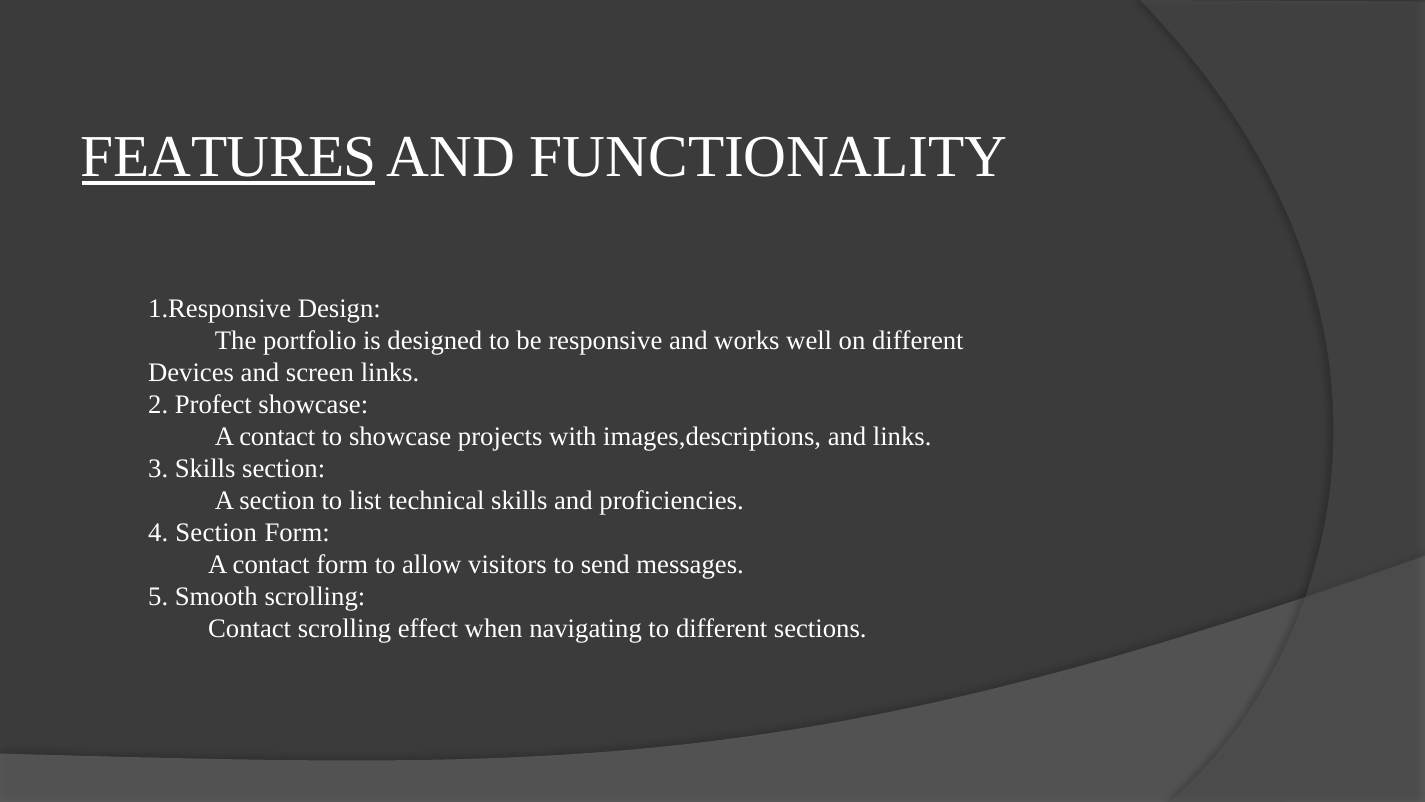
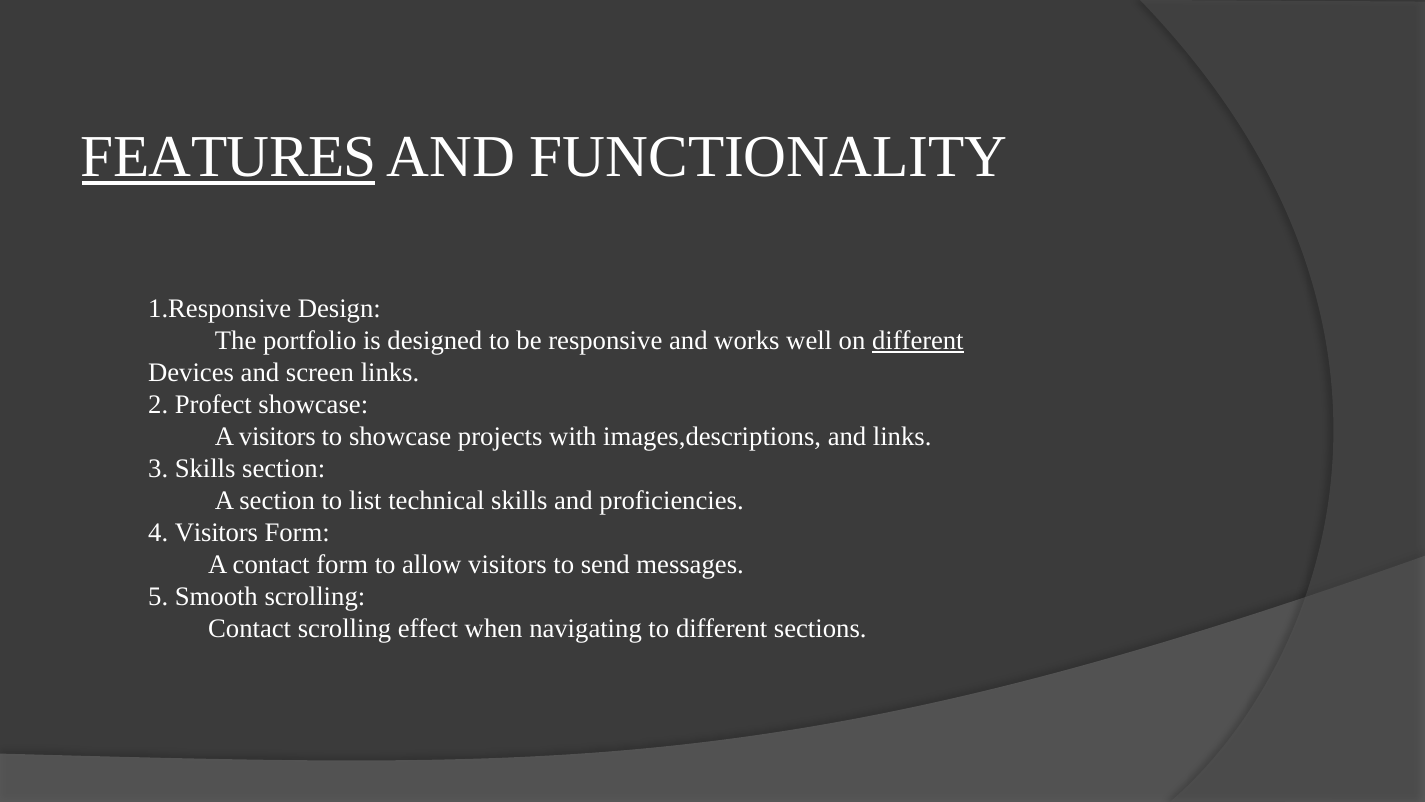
different underline: none -> present (918, 340)
contact: contact -> visitors (277, 436)
4 Section: Section -> Visitors (216, 533)
